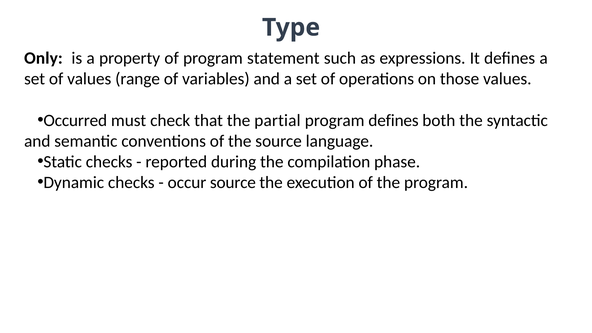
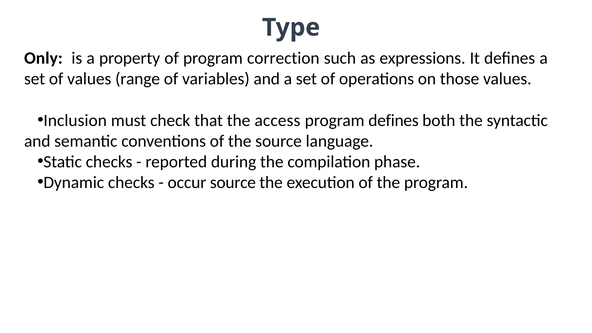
statement: statement -> correction (283, 58)
Occurred: Occurred -> Inclusion (75, 120)
partial: partial -> access (277, 120)
